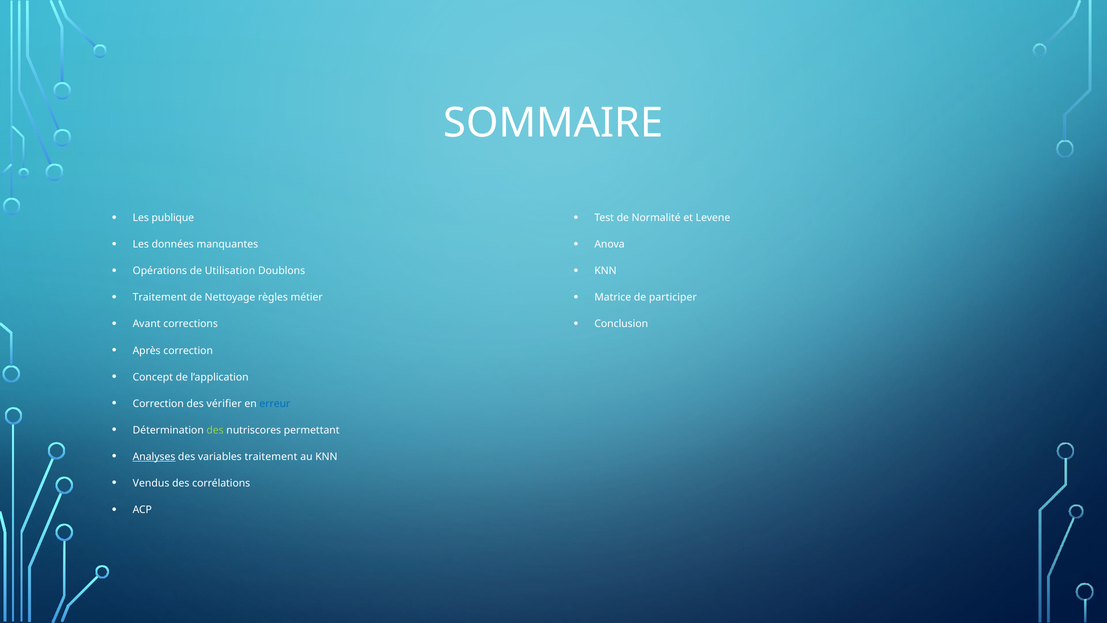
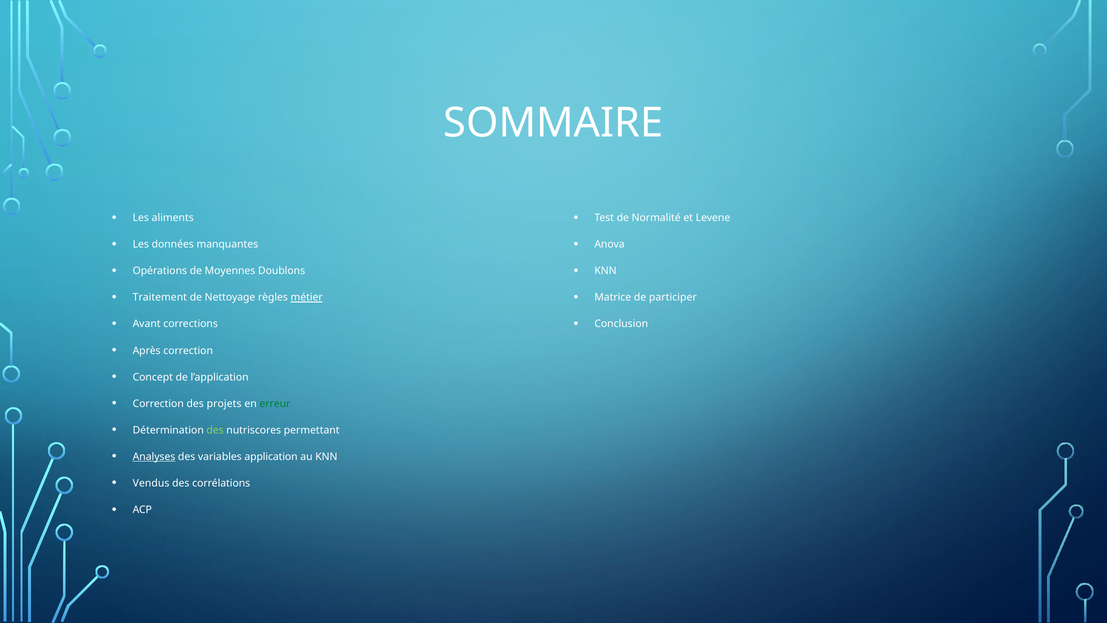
publique: publique -> aliments (173, 218)
Utilisation: Utilisation -> Moyennes (230, 271)
métier underline: none -> present (307, 297)
vérifier: vérifier -> projets (224, 403)
erreur colour: blue -> green (275, 403)
variables traitement: traitement -> application (271, 456)
